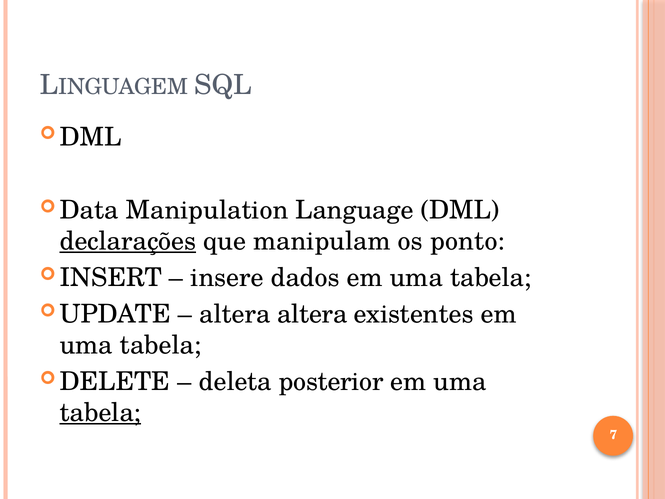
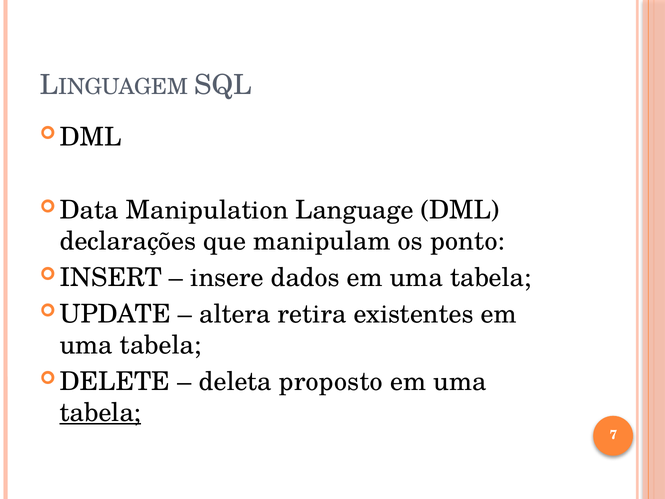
declarações underline: present -> none (128, 241)
altera altera: altera -> retira (312, 314)
posterior: posterior -> proposto (331, 381)
